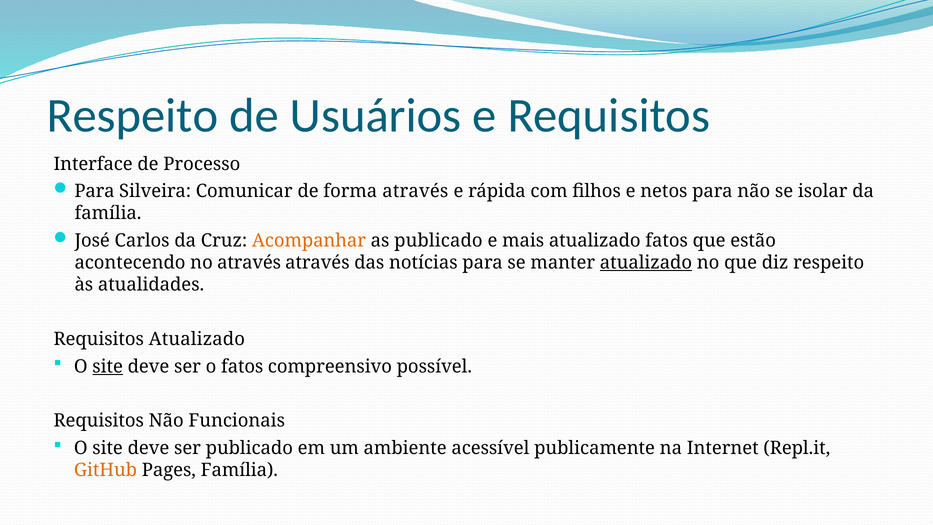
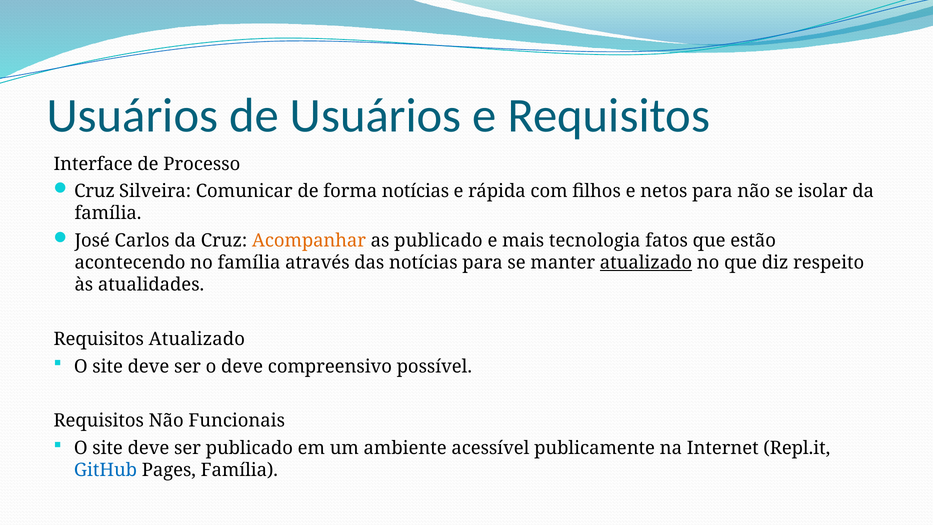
Respeito: Respeito -> Usuários (132, 116)
Para: Para -> Cruz (95, 191)
forma através: através -> notícias (415, 191)
mais atualizado: atualizado -> tecnologia (595, 240)
no através: através -> família (249, 263)
site underline: present -> none (108, 366)
o fatos: fatos -> deve (242, 366)
GitHub colour: orange -> blue (105, 470)
